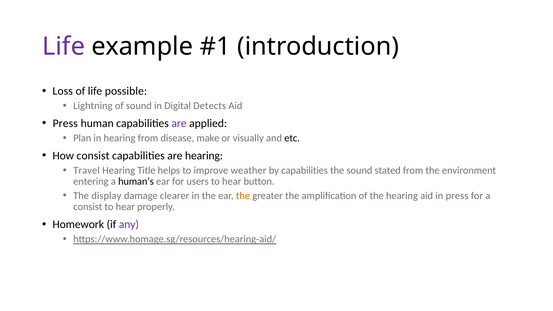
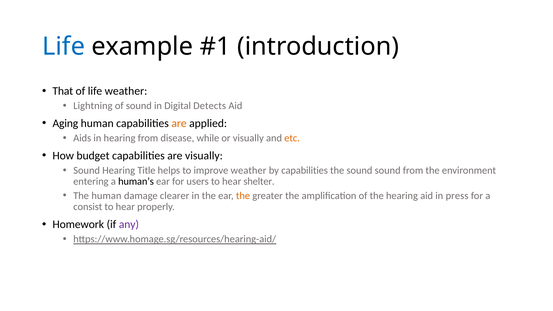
Life colour: purple -> blue (64, 46)
Loss: Loss -> That (63, 91)
life possible: possible -> weather (126, 91)
Press: Press -> Aging (65, 123)
are colour: purple -> orange (179, 123)
Plan: Plan -> Aids (82, 138)
make: make -> while (208, 138)
etc colour: black -> orange (292, 138)
How consist: consist -> budget (93, 156)
are hearing: hearing -> visually (204, 156)
Travel: Travel -> Sound (87, 170)
sound stated: stated -> sound (388, 170)
button: button -> shelter (259, 182)
The display: display -> human (106, 196)
